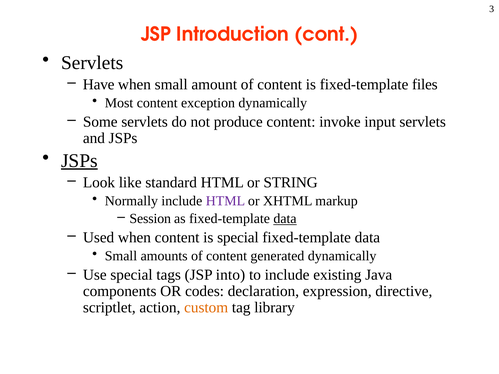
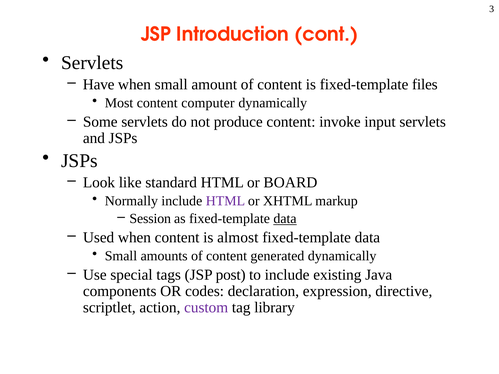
exception: exception -> computer (208, 103)
JSPs underline: present -> none (79, 161)
STRING: STRING -> BOARD (290, 183)
is special: special -> almost (238, 238)
into: into -> post (231, 275)
custom colour: orange -> purple (206, 308)
